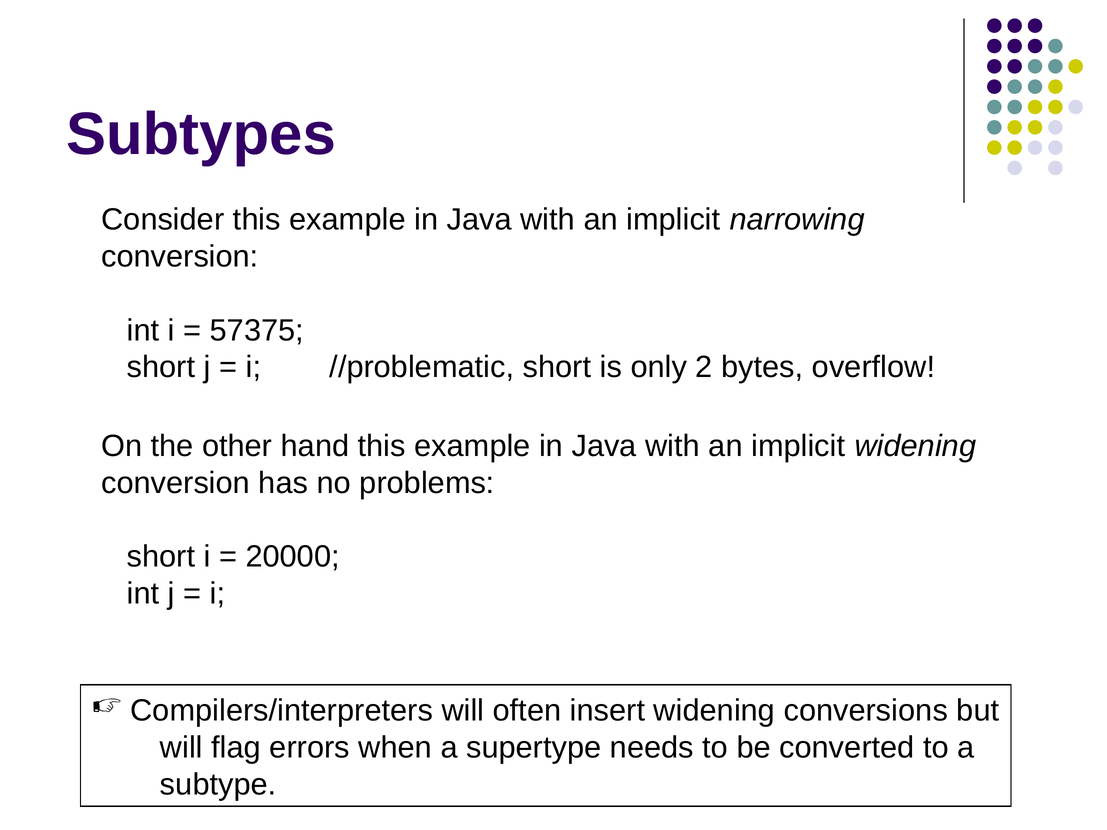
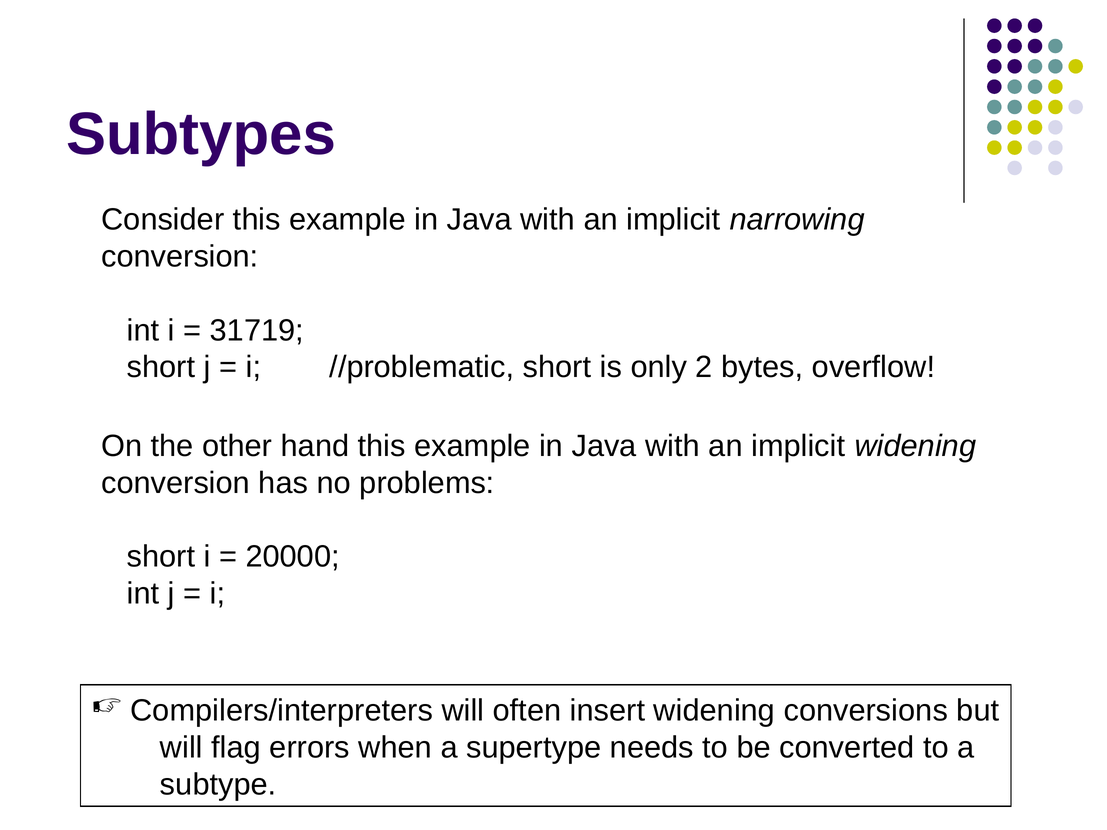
57375: 57375 -> 31719 (257, 331)
